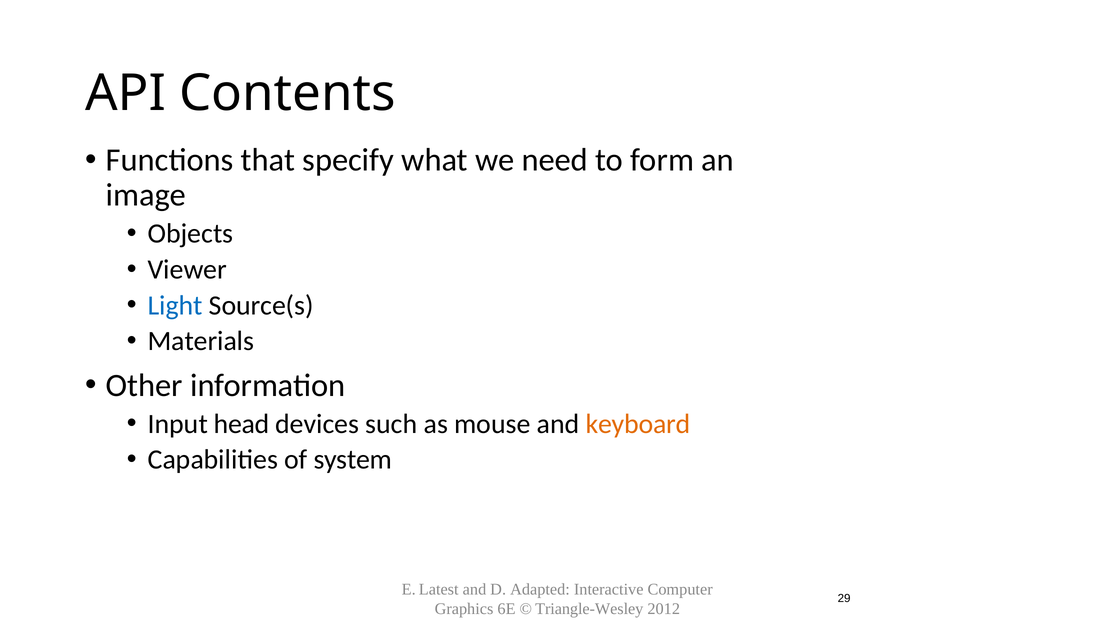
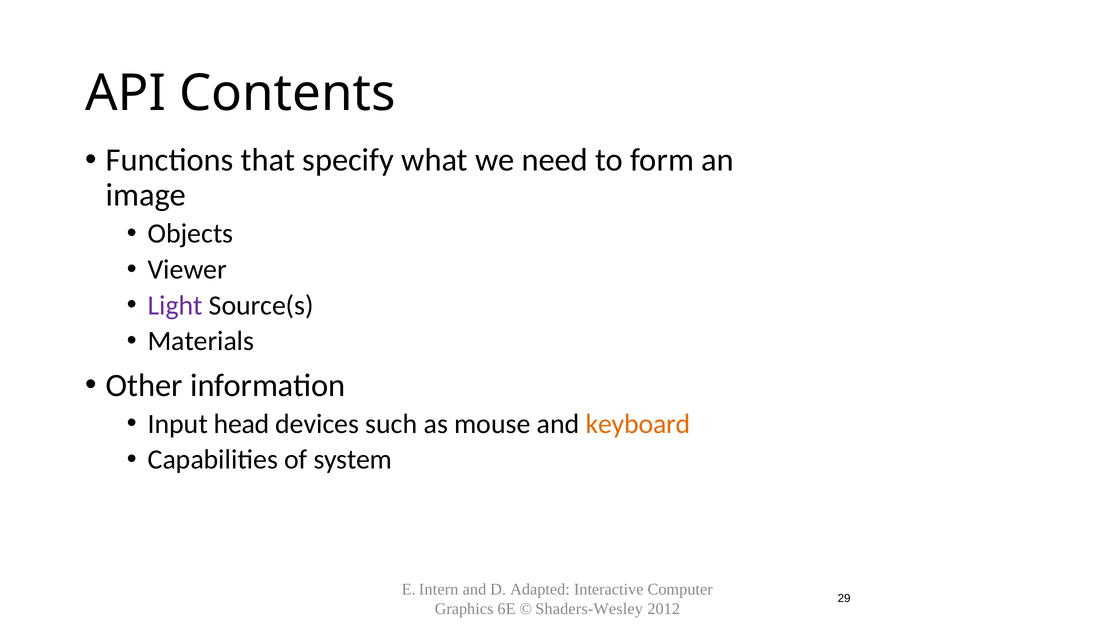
Light colour: blue -> purple (175, 305)
Latest: Latest -> Intern (439, 589)
Triangle-Wesley: Triangle-Wesley -> Shaders-Wesley (589, 609)
